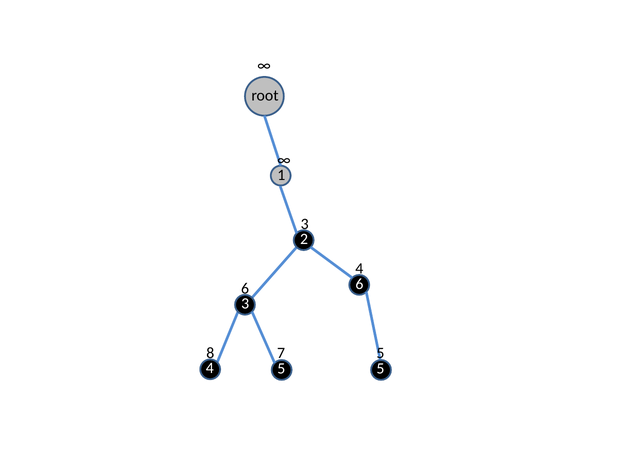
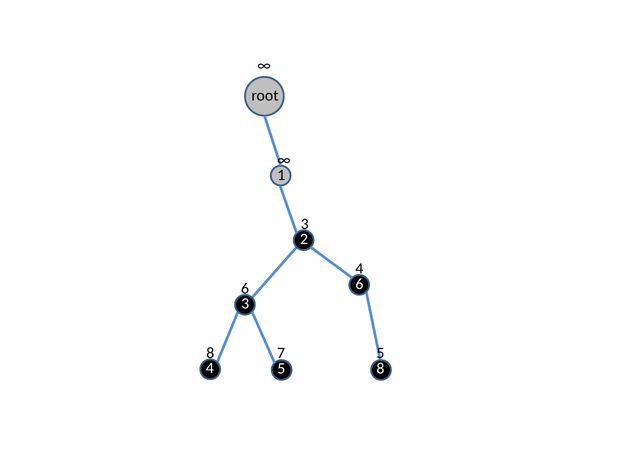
5: 5 -> 8 (380, 369)
